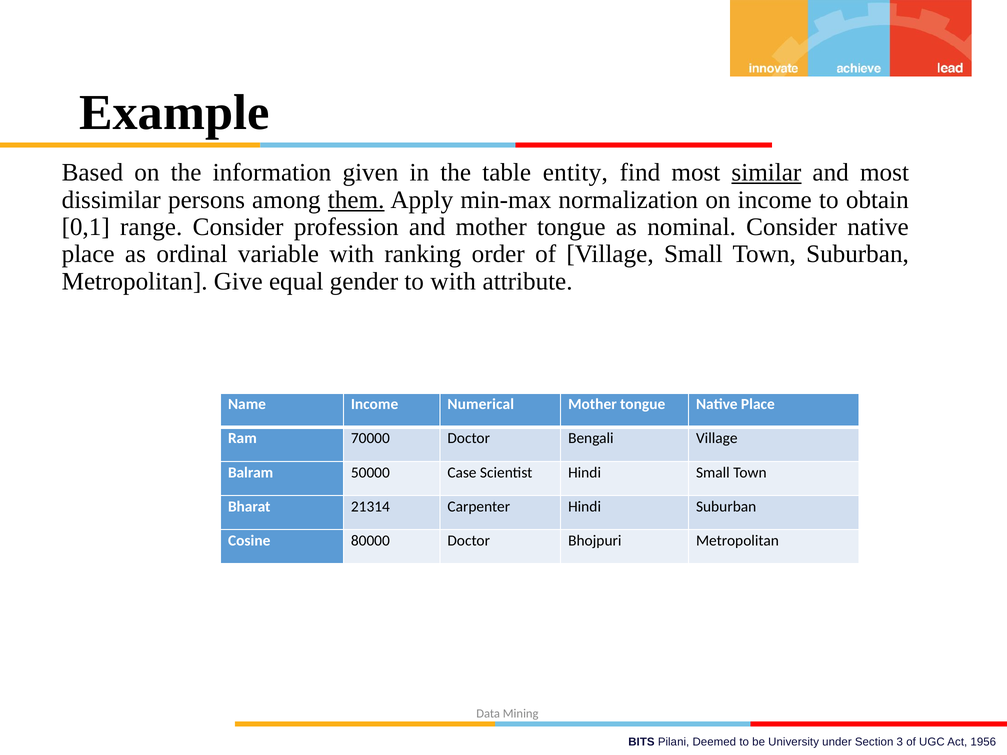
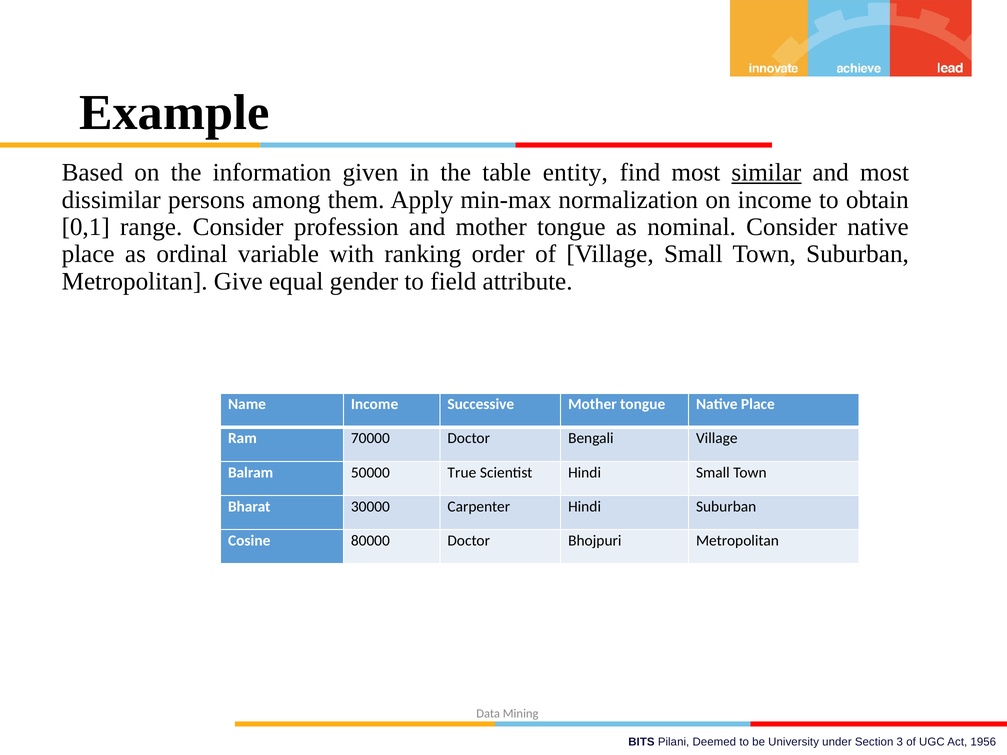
them underline: present -> none (356, 200)
to with: with -> field (453, 281)
Numerical: Numerical -> Successive (481, 404)
Case: Case -> True (462, 473)
21314: 21314 -> 30000 (370, 507)
